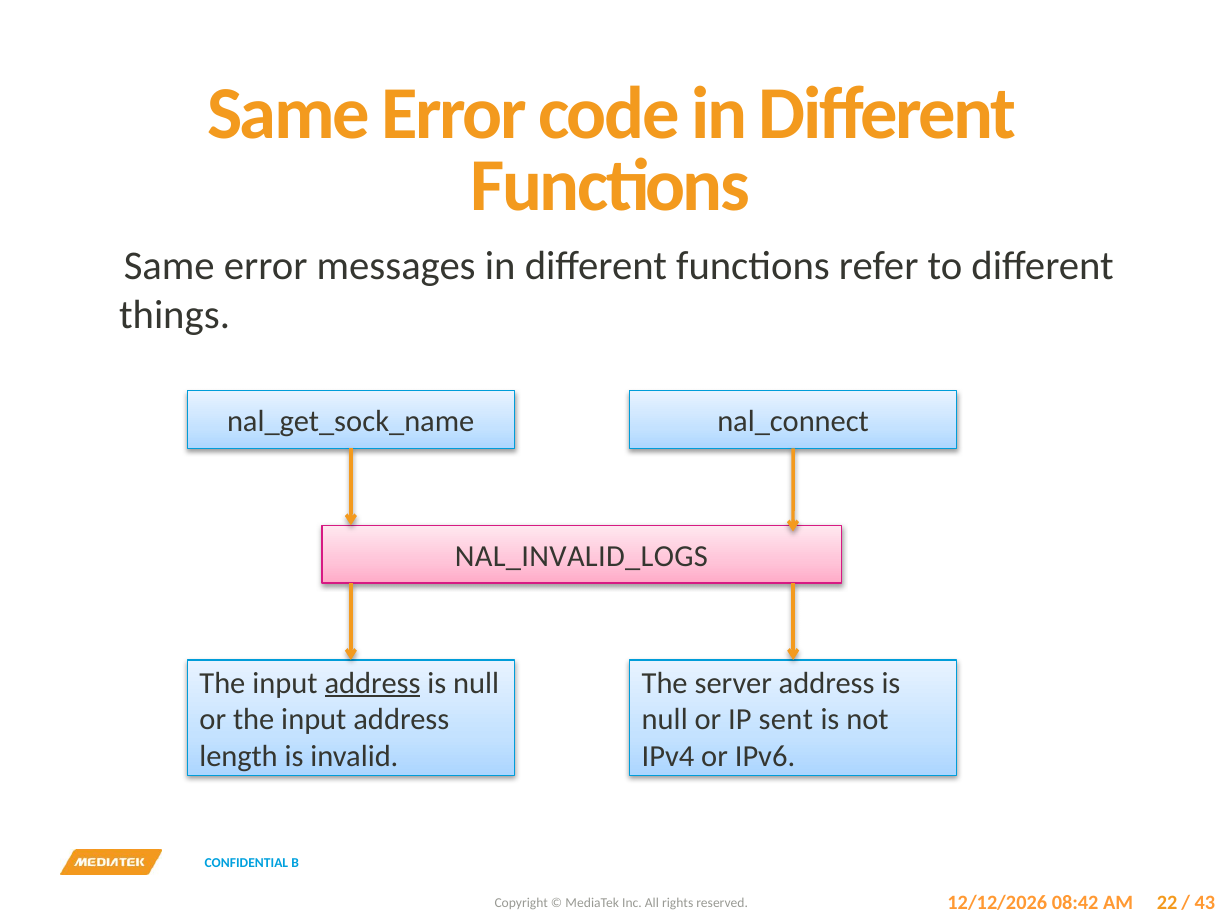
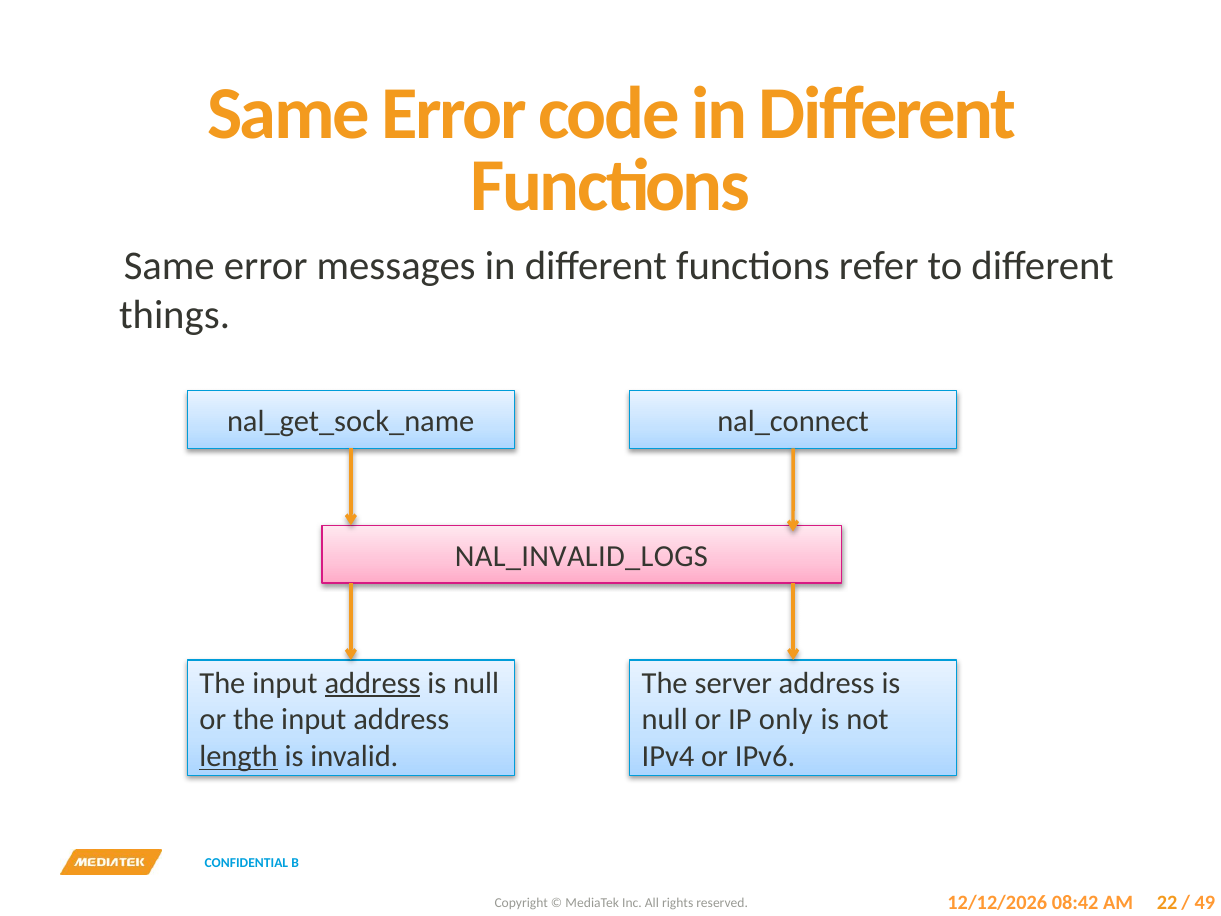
sent: sent -> only (786, 720)
length underline: none -> present (239, 756)
43: 43 -> 49 (1205, 903)
